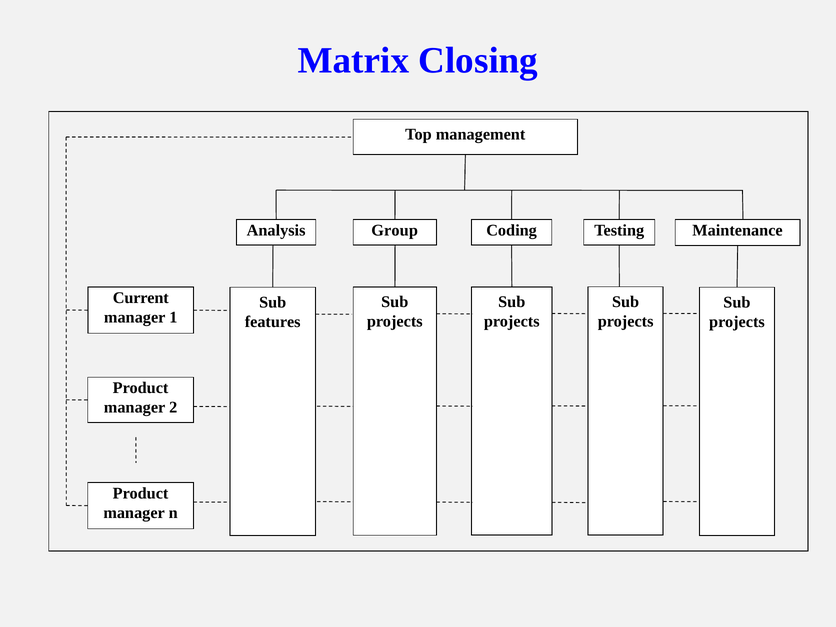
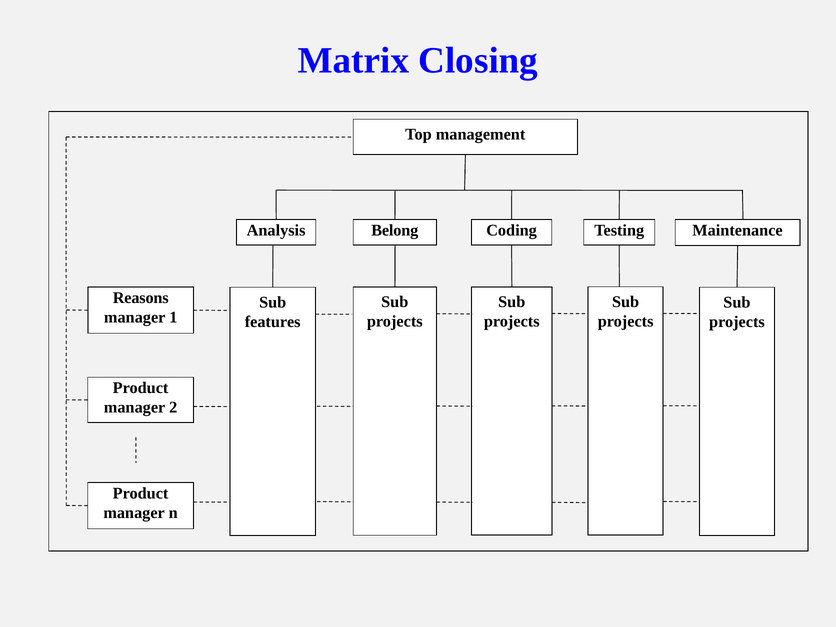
Group: Group -> Belong (395, 230)
Current: Current -> Reasons (141, 298)
